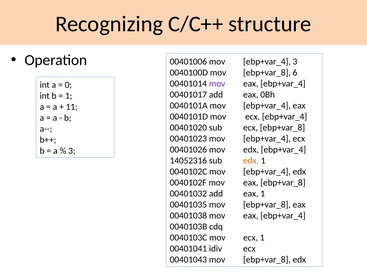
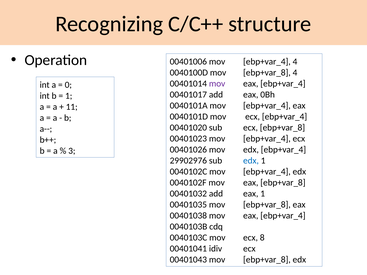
ebp+var_4 3: 3 -> 4 (295, 62)
ebp+var_8 6: 6 -> 4 (295, 73)
14052316: 14052316 -> 29902976 (188, 161)
edx colour: orange -> blue (251, 161)
ecx 1: 1 -> 8 (262, 238)
